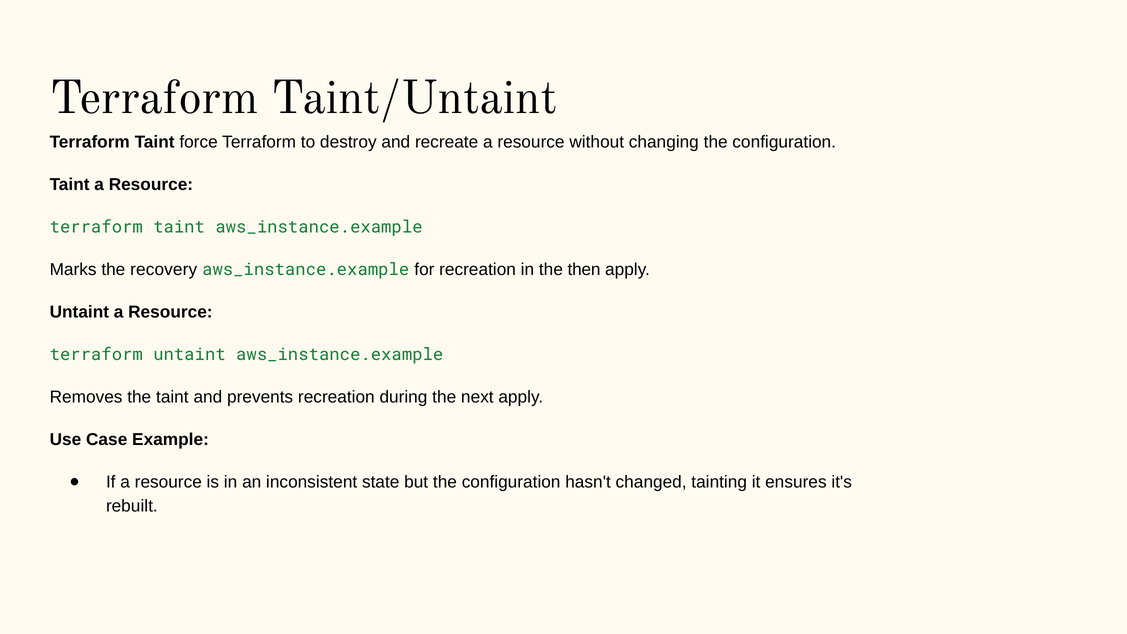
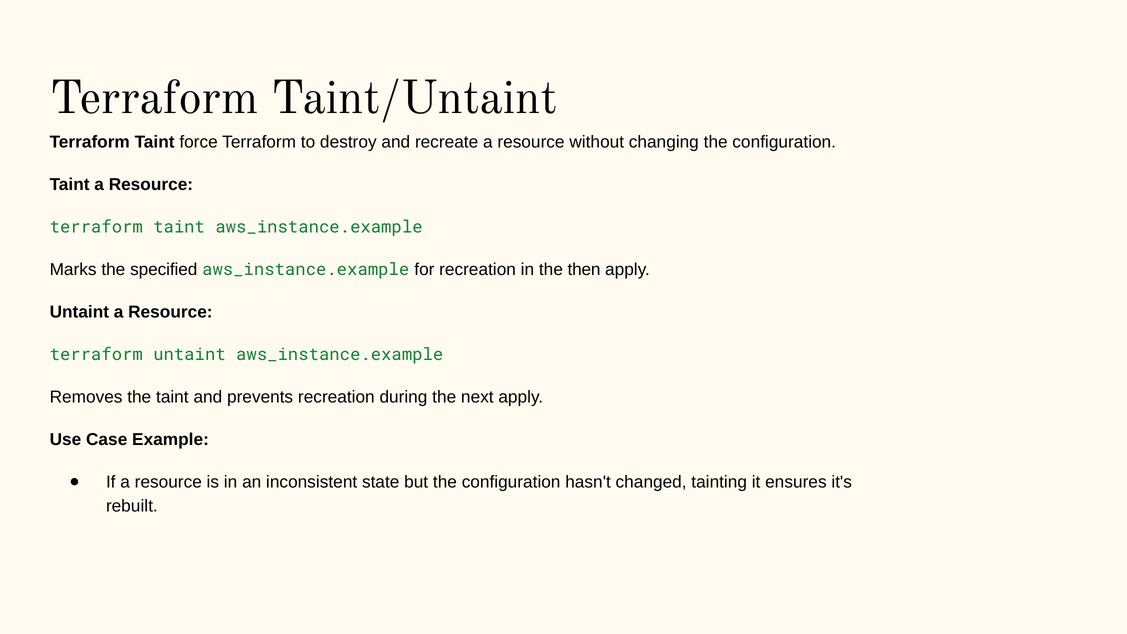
recovery: recovery -> specified (164, 270)
